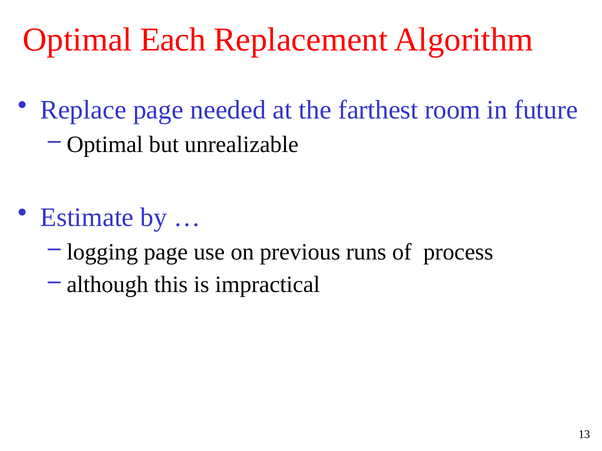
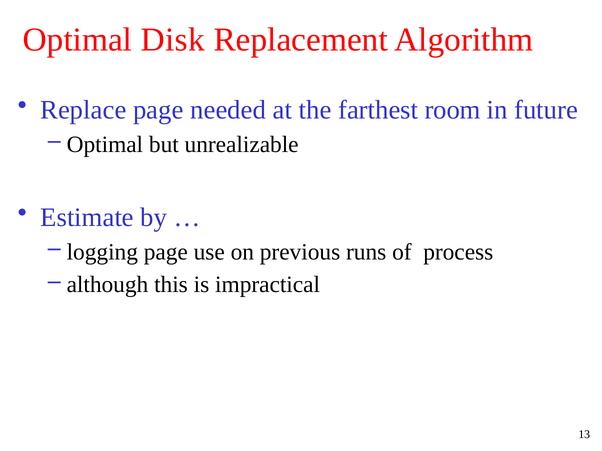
Each: Each -> Disk (173, 40)
